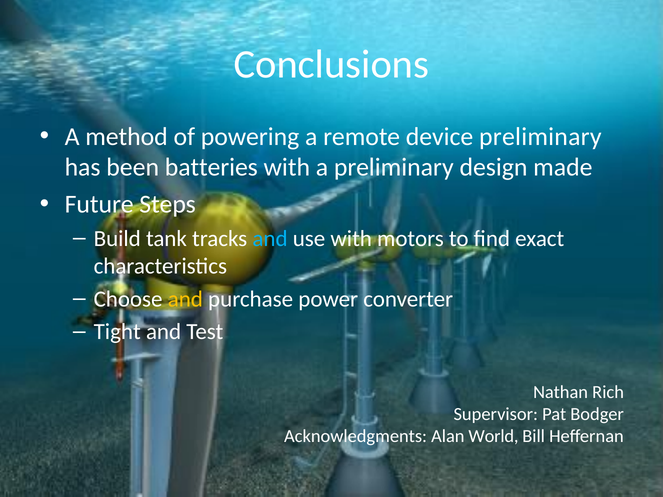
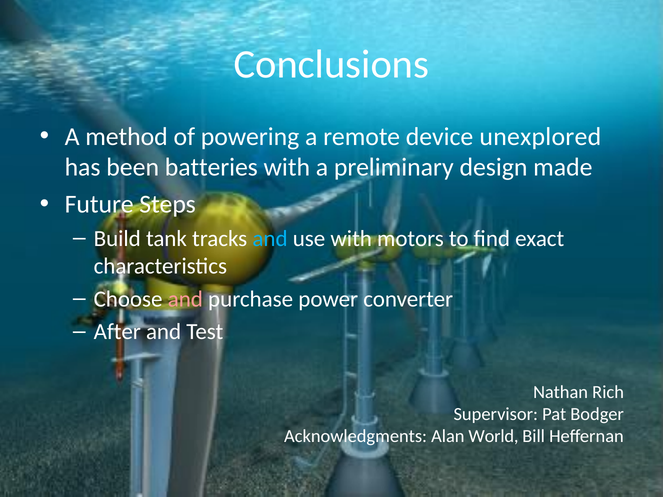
device preliminary: preliminary -> unexplored (540, 137)
and colour: yellow -> pink (185, 299)
Tight: Tight -> After (117, 332)
